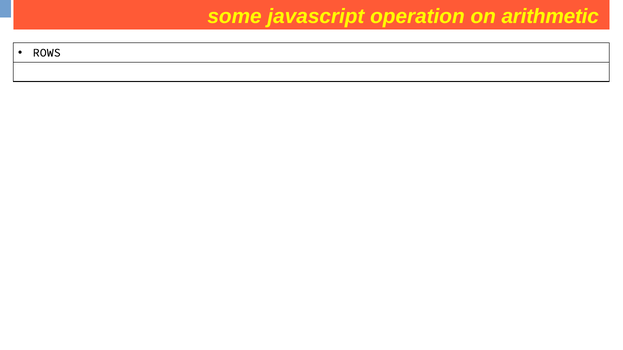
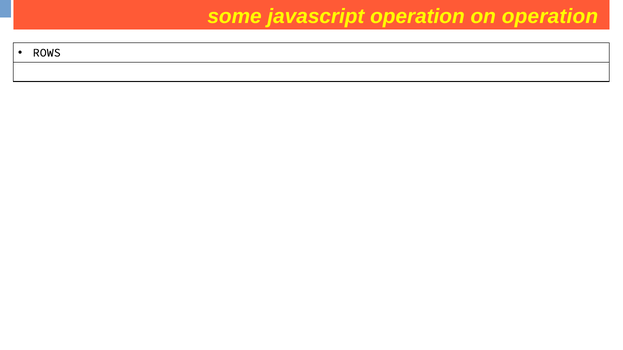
arithmetic: arithmetic -> operation (550, 16)
